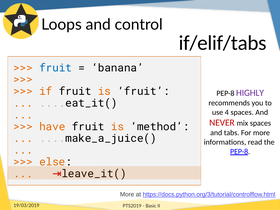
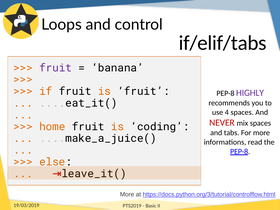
fruit colour: blue -> purple (56, 68)
have: have -> home (52, 127)
method: method -> coding (160, 127)
